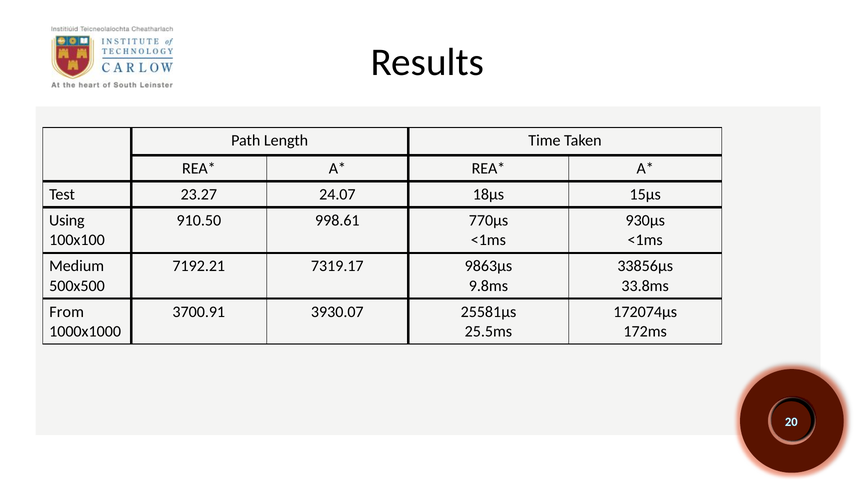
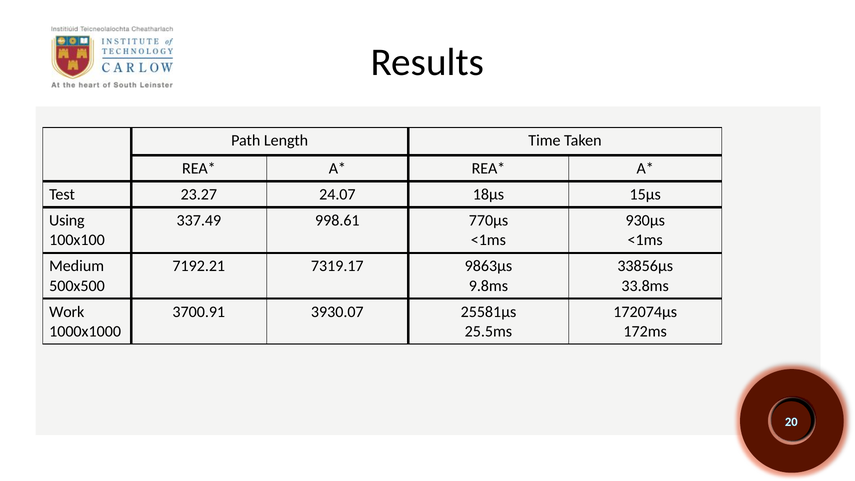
910.50: 910.50 -> 337.49 (199, 221)
From: From -> Work (67, 312)
